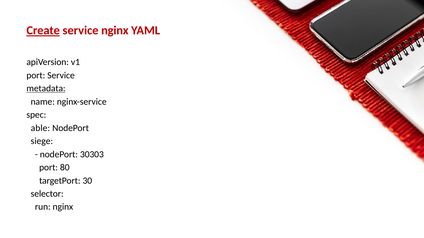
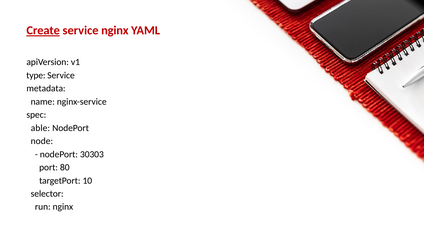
port: port -> type (36, 75)
metadata underline: present -> none (46, 89)
siege: siege -> node (42, 141)
30: 30 -> 10 (87, 181)
